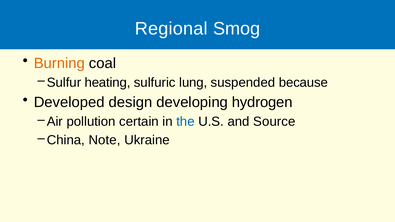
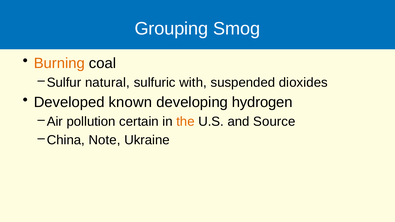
Regional: Regional -> Grouping (171, 29)
heating: heating -> natural (107, 83)
lung: lung -> with (193, 83)
because: because -> dioxides (303, 83)
design: design -> known (130, 102)
the colour: blue -> orange (185, 122)
